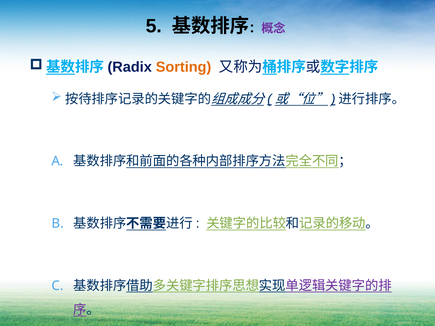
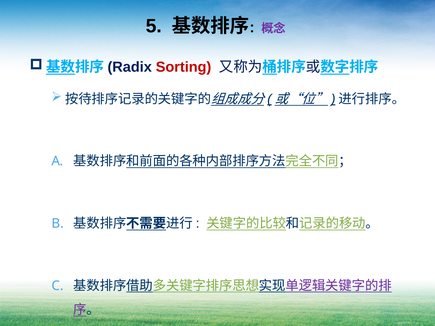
Sorting colour: orange -> red (184, 67)
